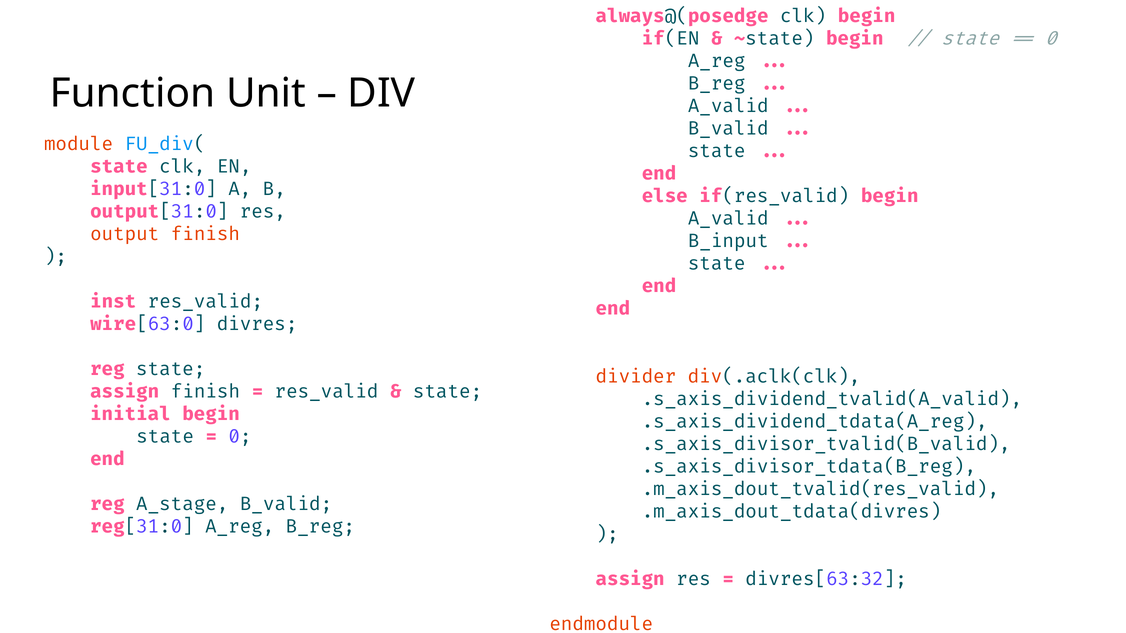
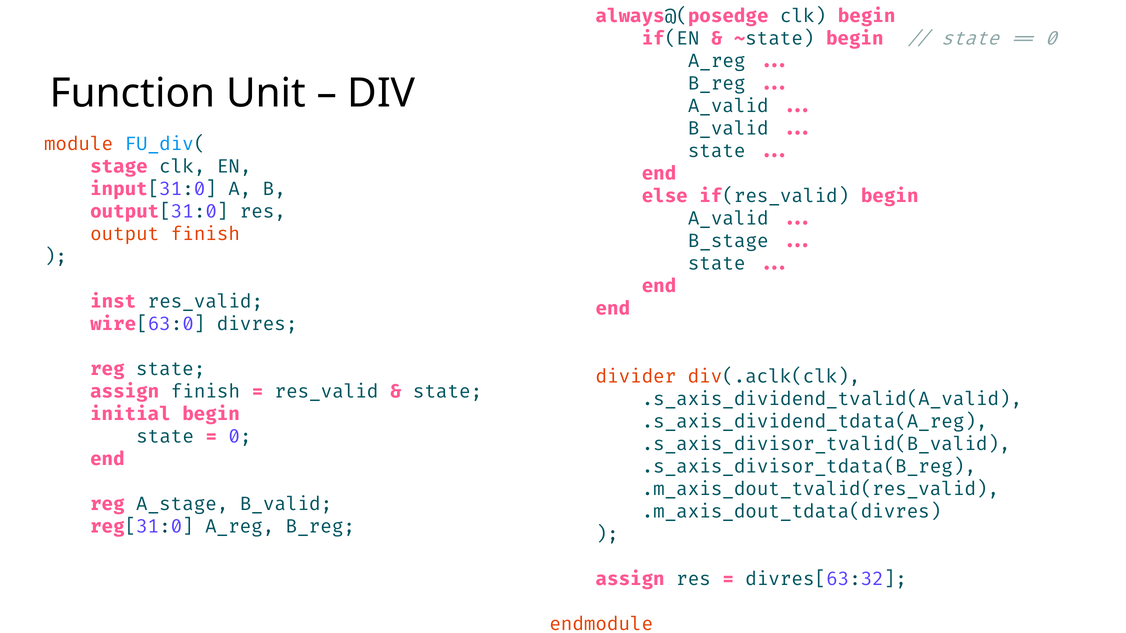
state: state -> stage (119, 167)
B_input: B_input -> B_stage (728, 241)
